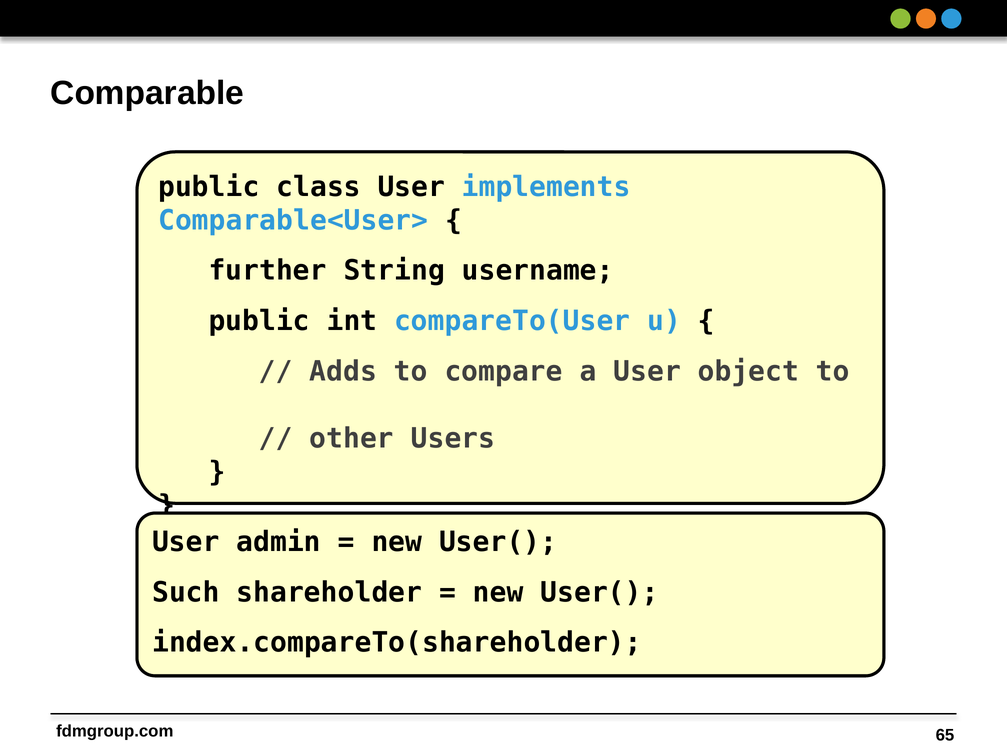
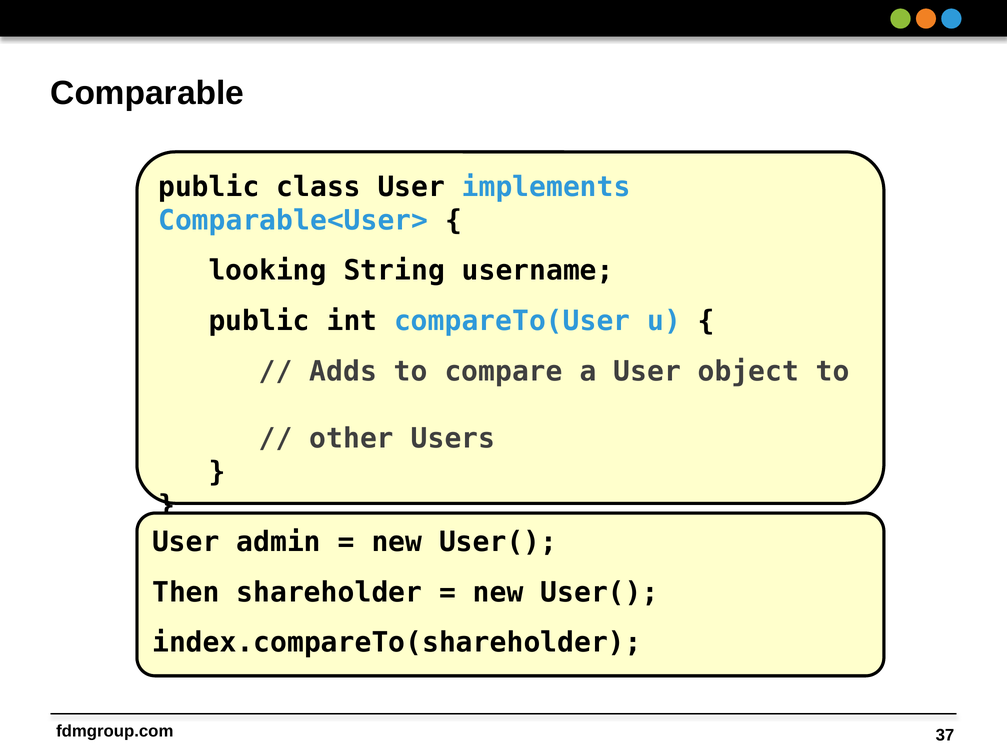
further: further -> looking (268, 271)
Such: Such -> Then (186, 593)
65: 65 -> 37 (945, 735)
